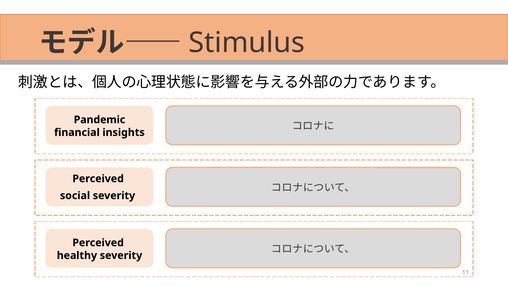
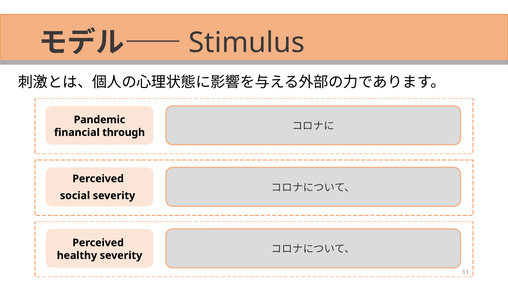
insights: insights -> through (124, 132)
